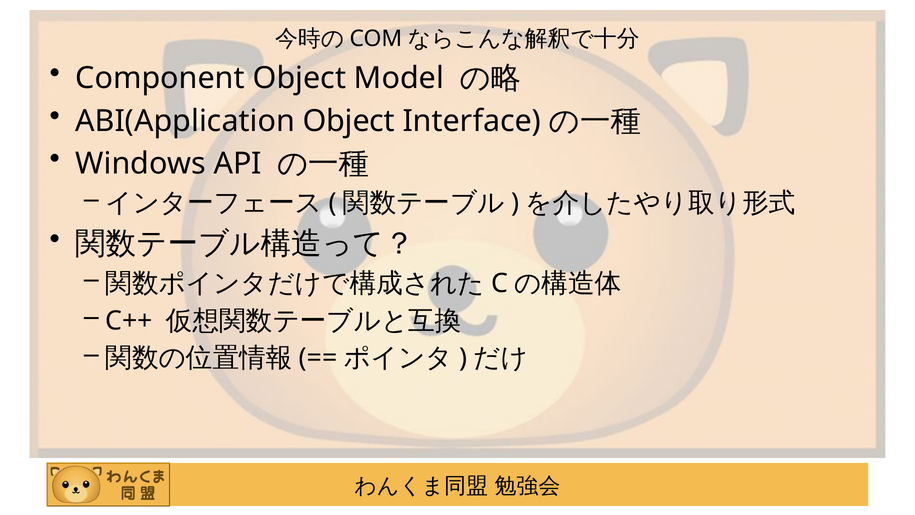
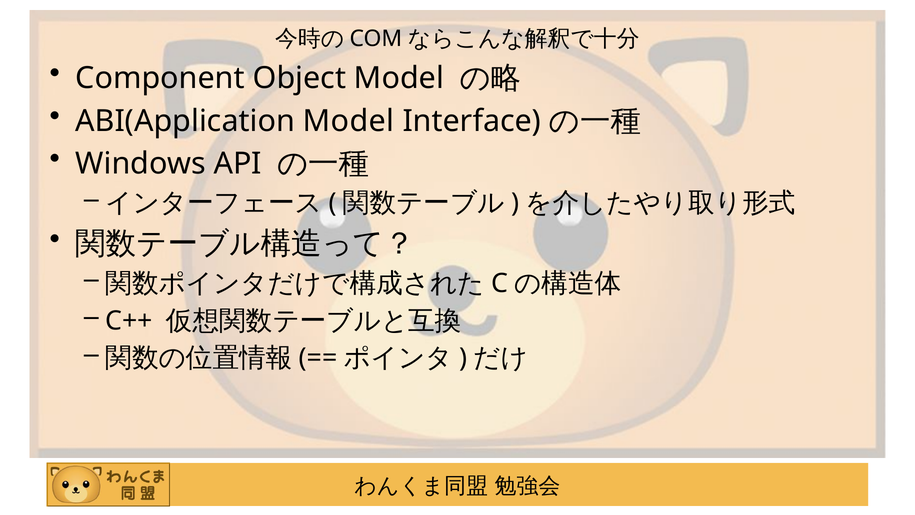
ABI(Application Object: Object -> Model (349, 121)
